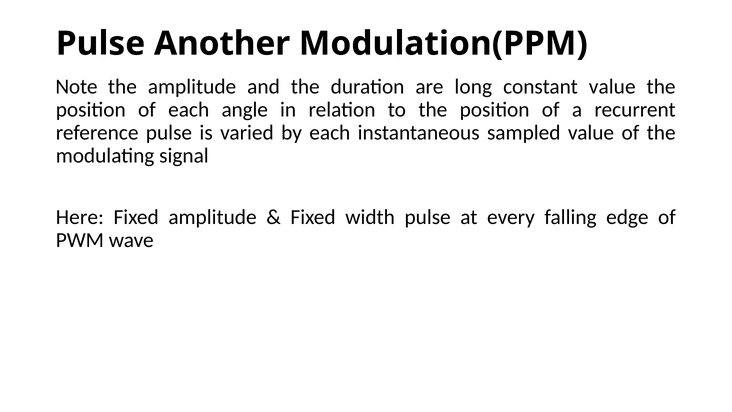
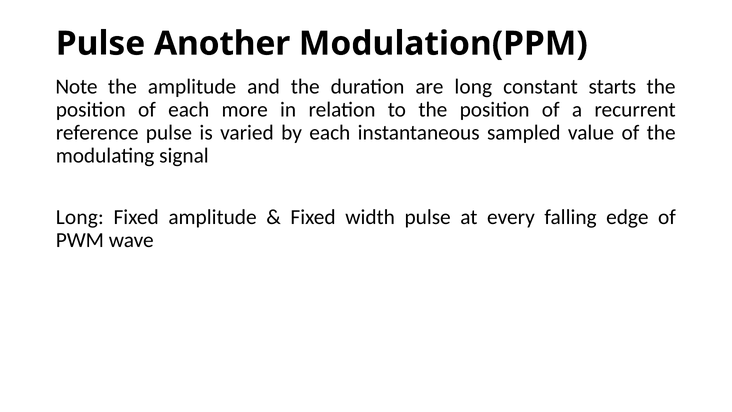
constant value: value -> starts (612, 87)
angle: angle -> more (245, 110)
Here: Here -> Long (80, 217)
